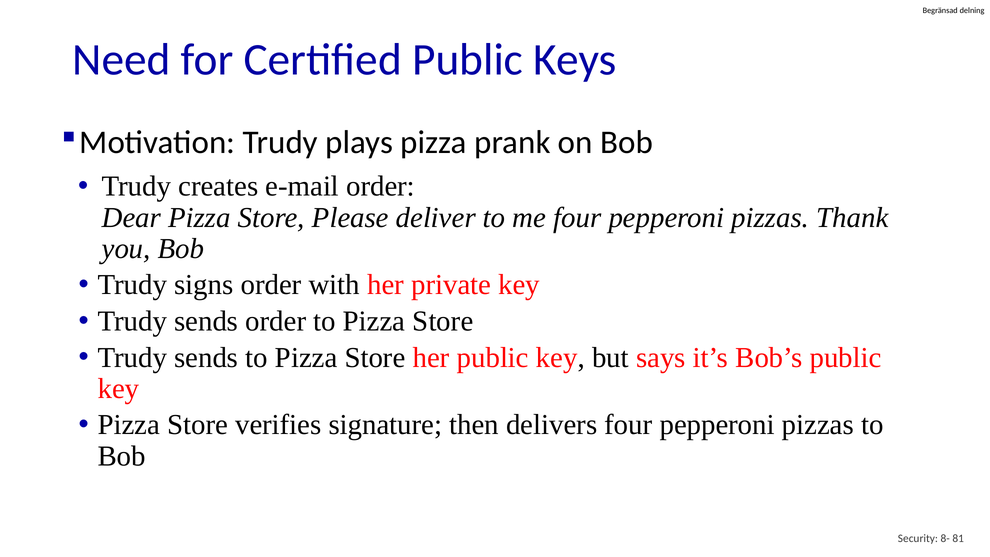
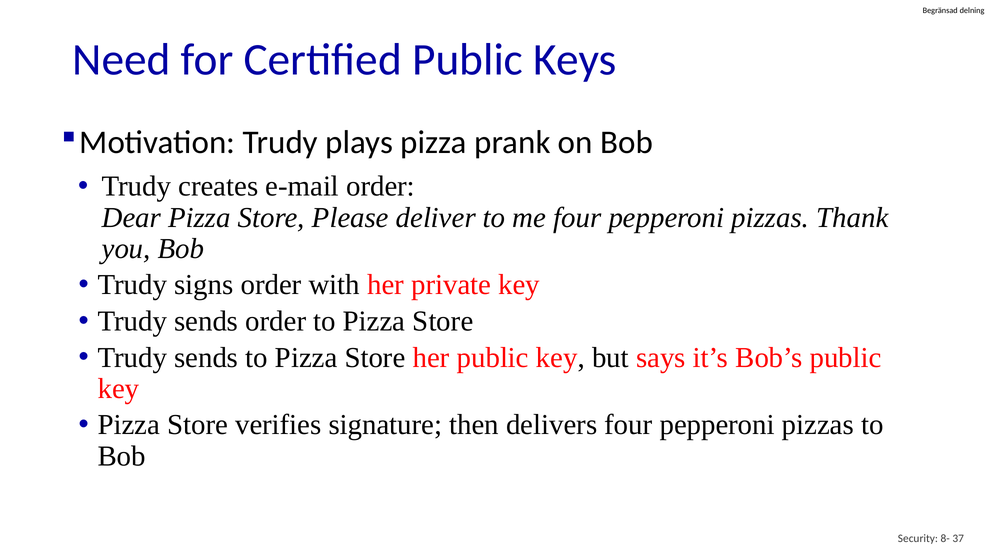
81: 81 -> 37 (958, 539)
